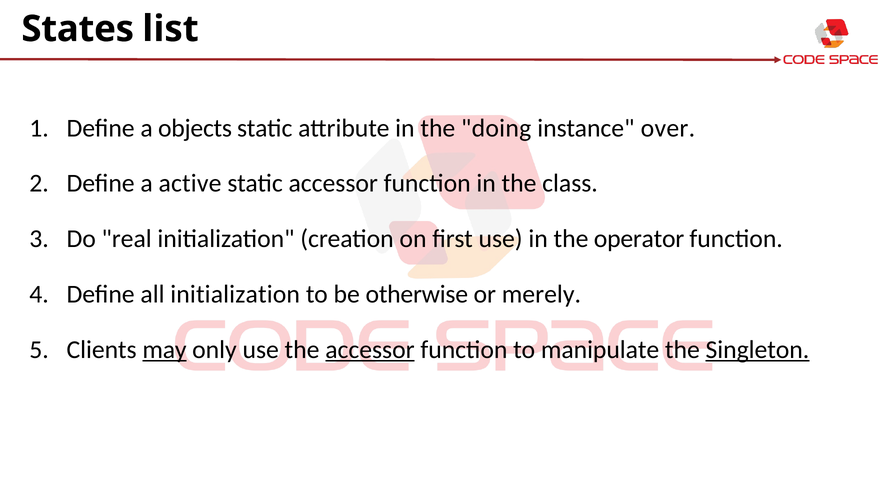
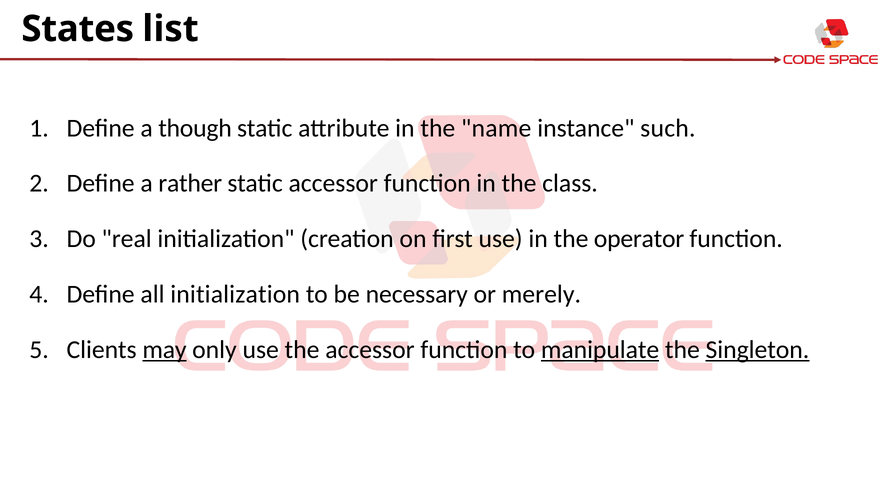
objects: objects -> though (195, 128)
doing: doing -> name (496, 128)
over: over -> such (668, 128)
active: active -> rather (190, 183)
otherwise: otherwise -> necessary (417, 294)
accessor underline: present -> none (370, 350)
manipulate underline: none -> present (600, 350)
